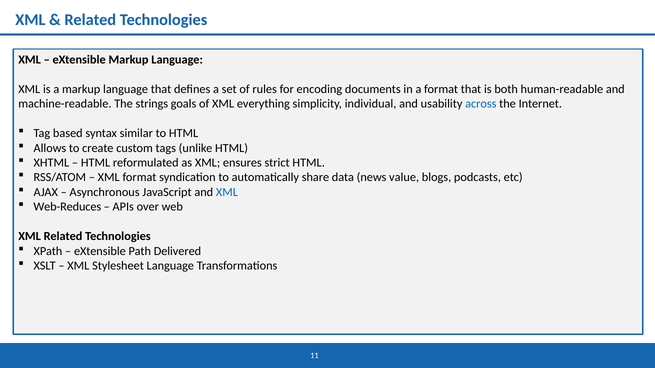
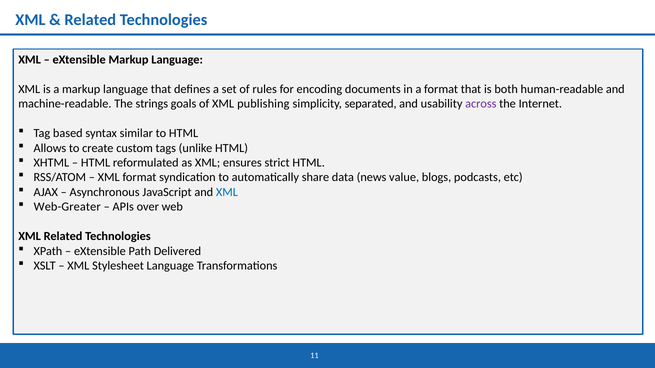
everything: everything -> publishing (263, 104)
individual: individual -> separated (371, 104)
across colour: blue -> purple (481, 104)
Web-Reduces: Web-Reduces -> Web-Greater (67, 207)
